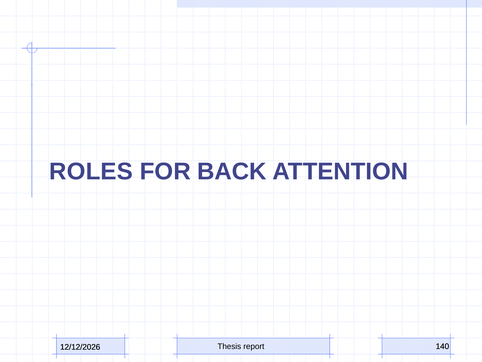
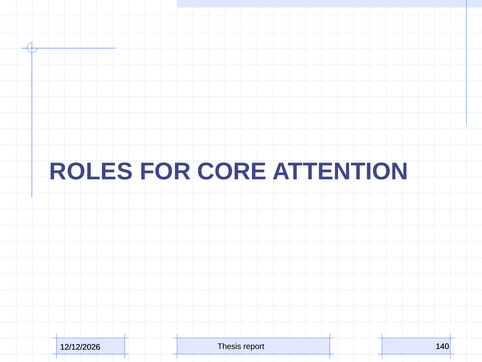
BACK: BACK -> CORE (232, 171)
